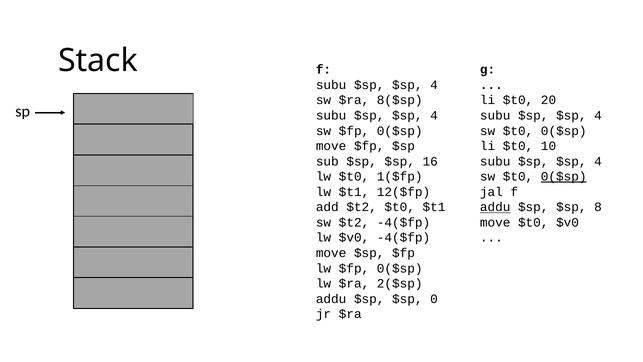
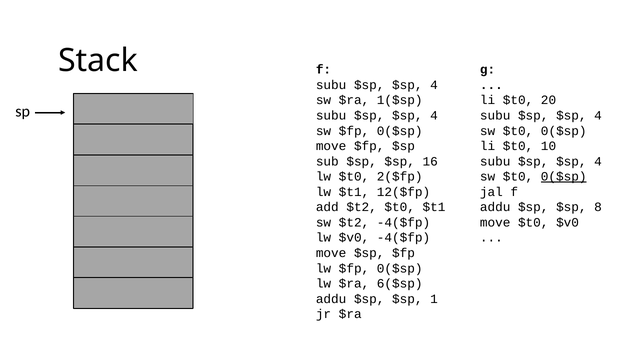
8($sp: 8($sp -> 1($sp (400, 100)
1($fp: 1($fp -> 2($fp (400, 176)
addu underline: present -> none (495, 207)
2($sp: 2($sp -> 6($sp (400, 283)
0: 0 -> 1 (434, 299)
